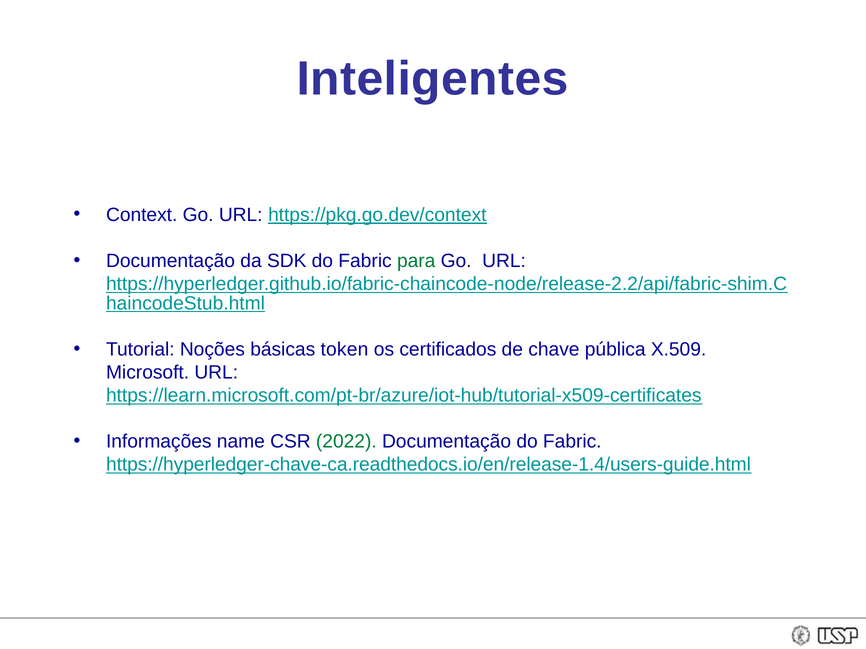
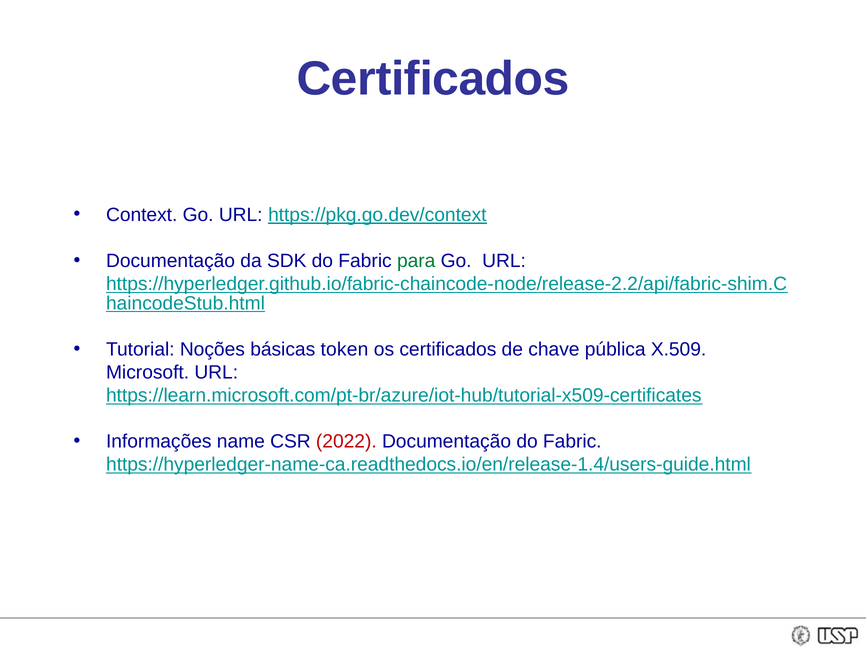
Inteligentes: Inteligentes -> Certificados (433, 79)
2022 colour: green -> red (346, 442)
https://hyperledger-chave-ca.readthedocs.io/en/release-1.4/users-guide.html: https://hyperledger-chave-ca.readthedocs.io/en/release-1.4/users-guide.html -> https://hyperledger-name-ca.readthedocs.io/en/release-1.4/users-guide.html (428, 465)
